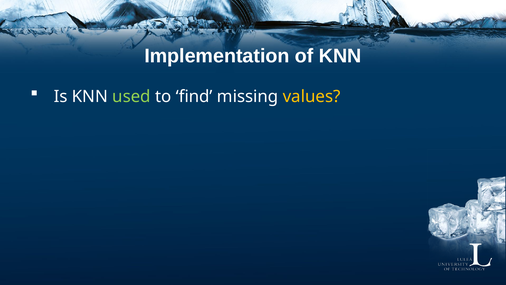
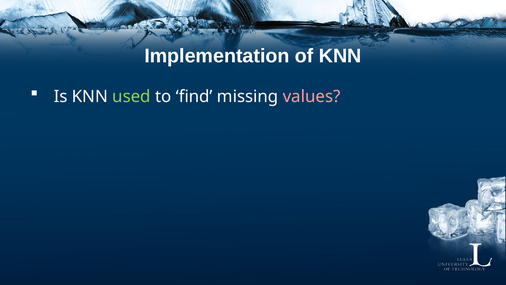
values colour: yellow -> pink (312, 96)
